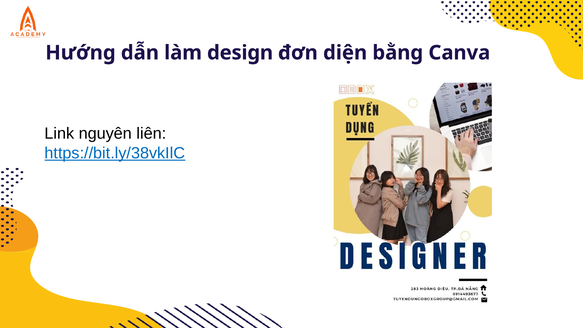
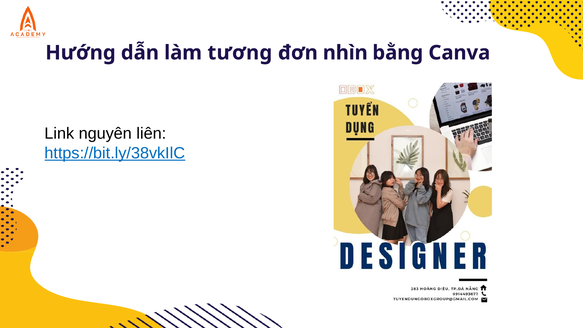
design: design -> tương (240, 53)
diện: diện -> nhìn (345, 53)
